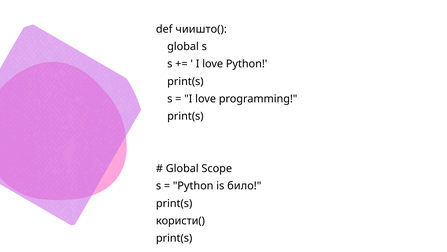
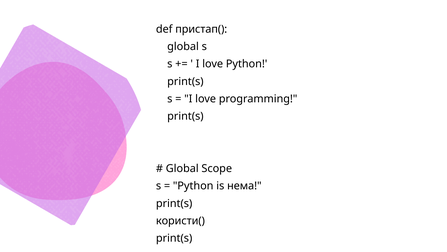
чиишто(: чиишто( -> пристап( (201, 29)
било: било -> нема (244, 186)
